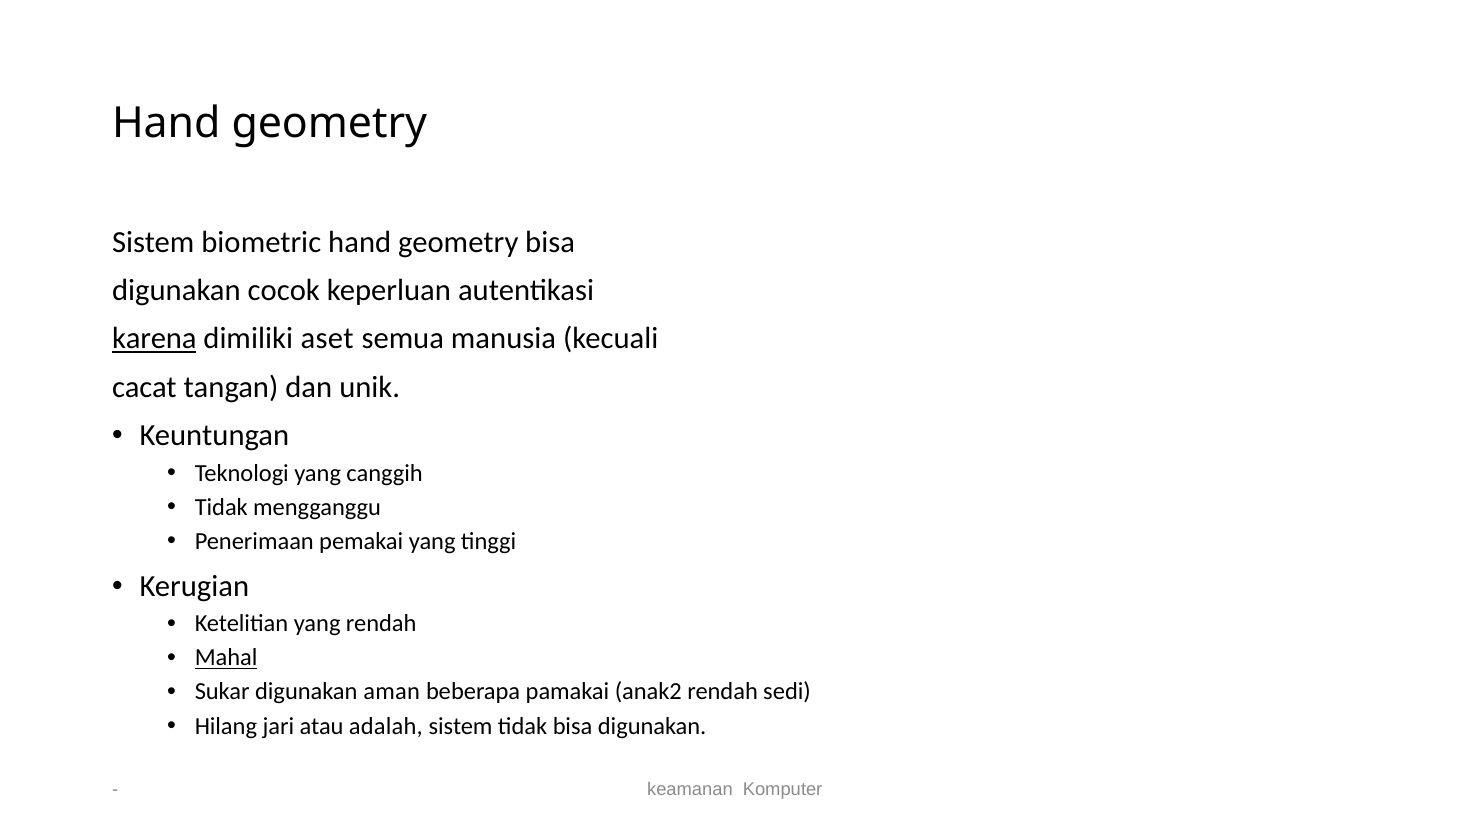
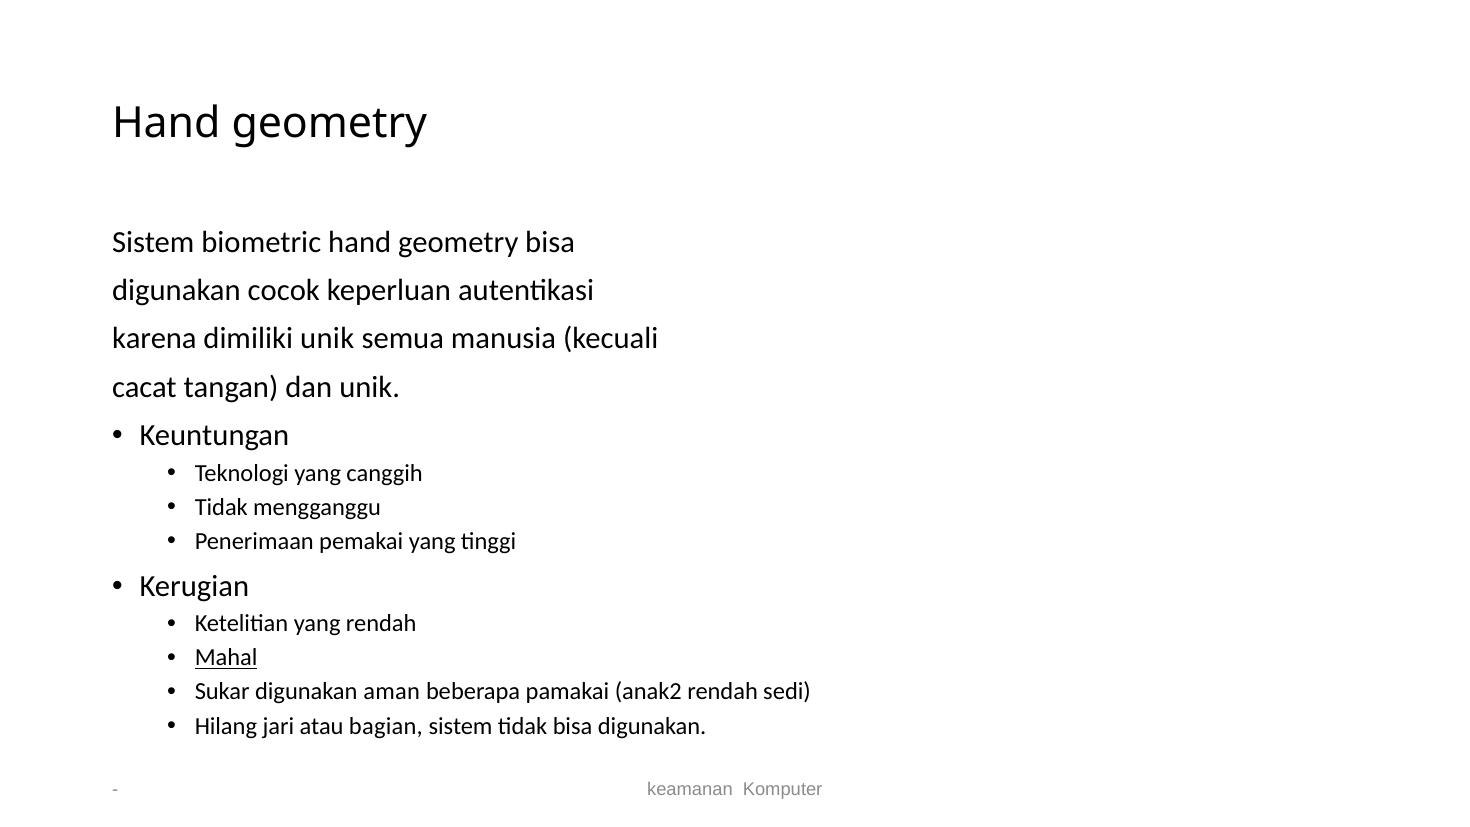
karena underline: present -> none (154, 339)
dimiliki aset: aset -> unik (327, 339)
adalah: adalah -> bagian (386, 726)
